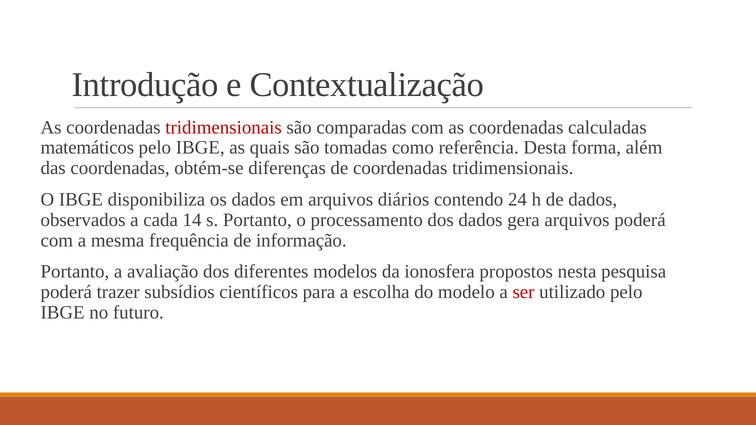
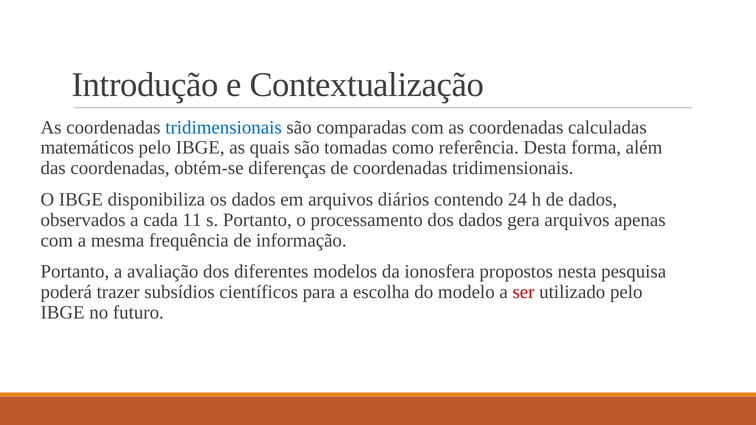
tridimensionais colour: red -> blue (224, 127)
14: 14 -> 11 (192, 220)
arquivos poderá: poderá -> apenas (640, 220)
